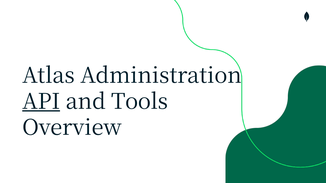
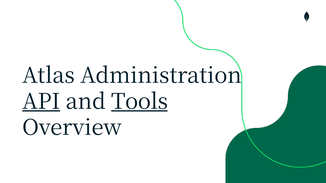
Tools underline: none -> present (139, 102)
